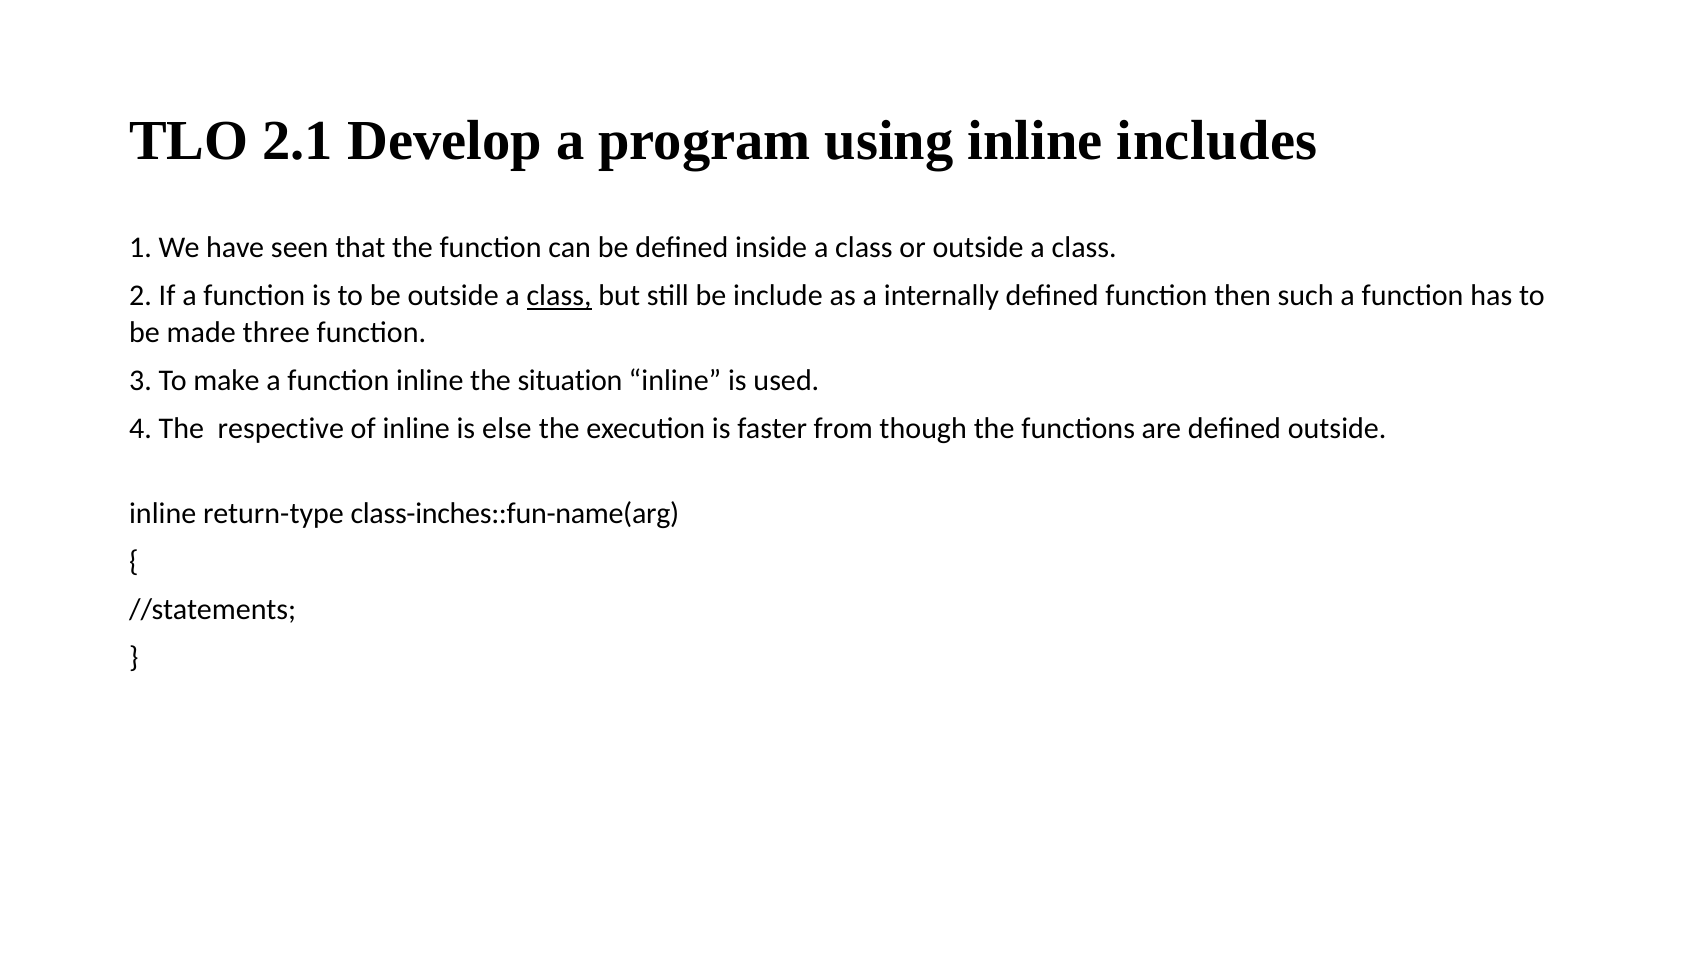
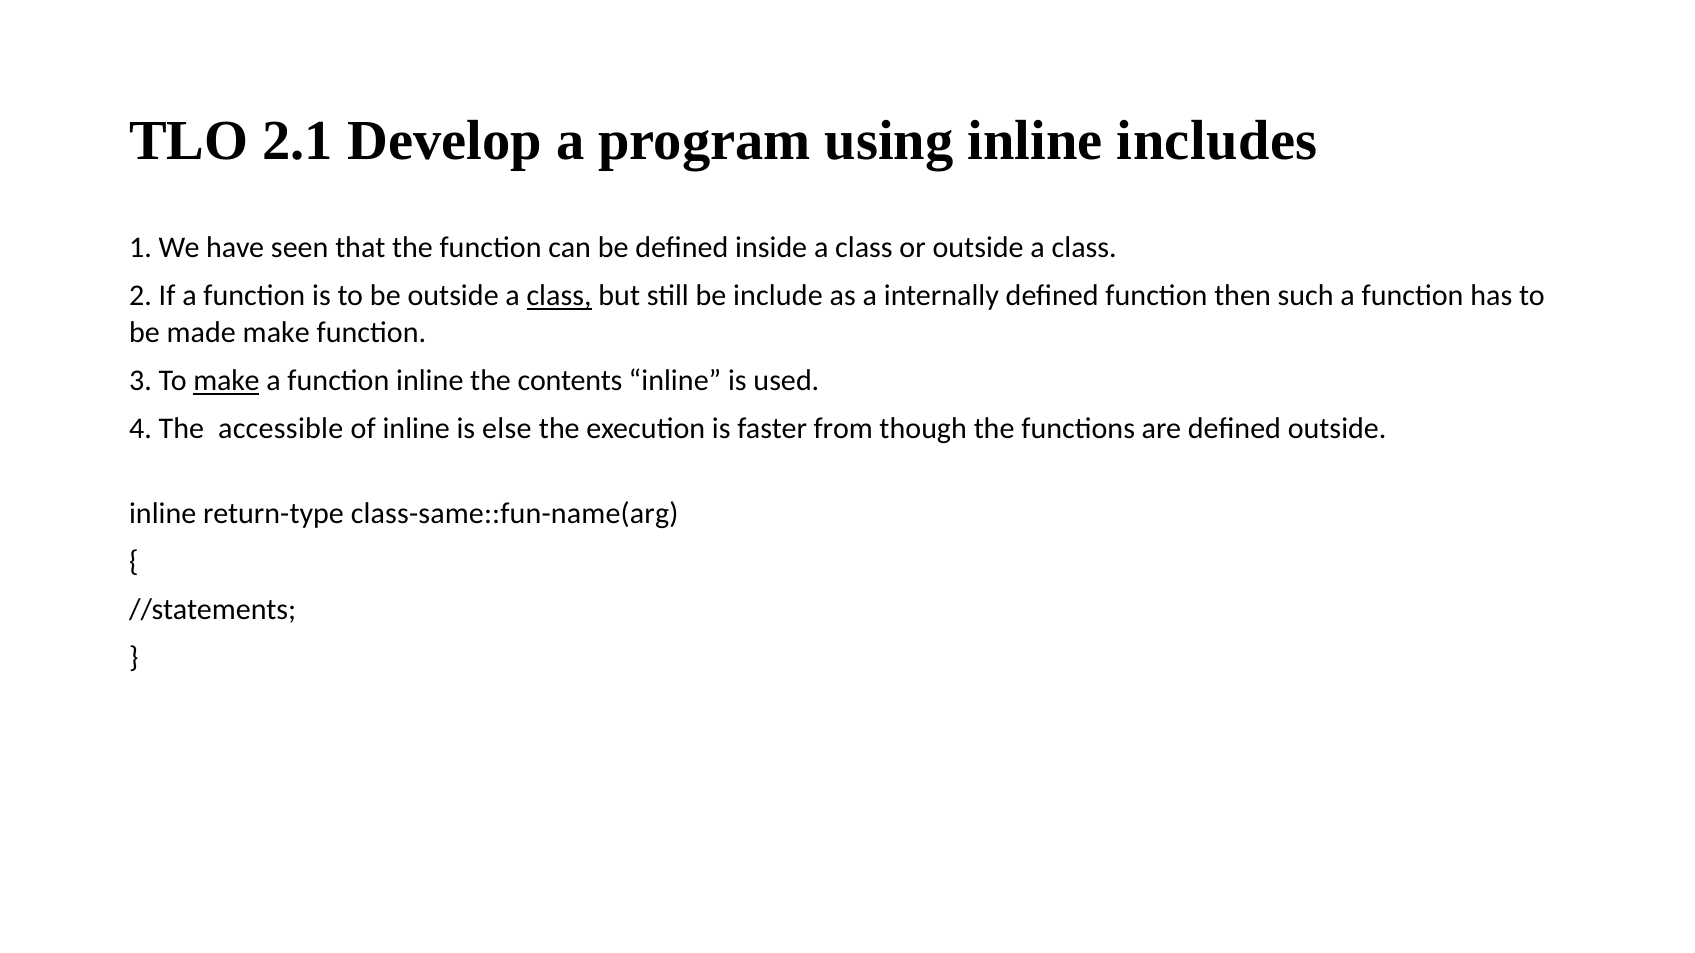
made three: three -> make (276, 333)
make underline: none -> present (227, 381)
situation: situation -> contents (570, 381)
respective: respective -> accessible (281, 429)
class-inches::fun-name(arg: class-inches::fun-name(arg -> class-same::fun-name(arg (515, 514)
